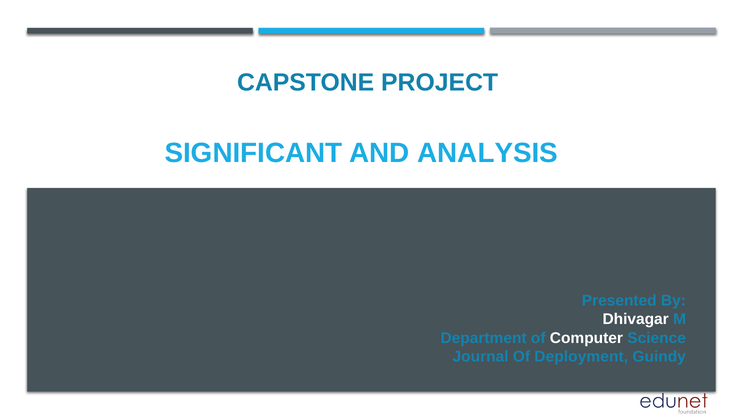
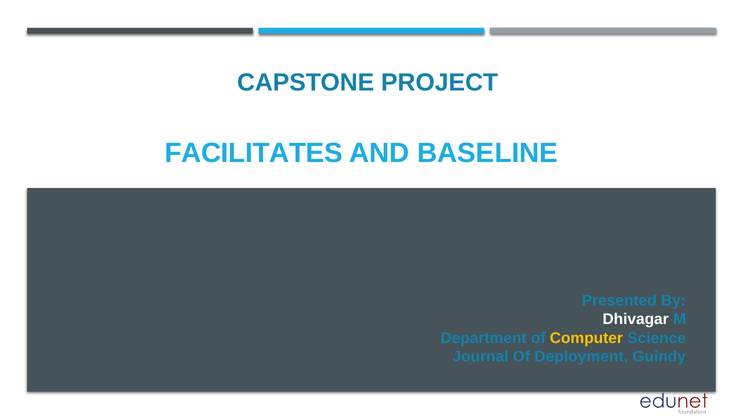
SIGNIFICANT: SIGNIFICANT -> FACILITATES (254, 153)
ANALYSIS: ANALYSIS -> BASELINE (488, 153)
Computer colour: white -> yellow (586, 338)
